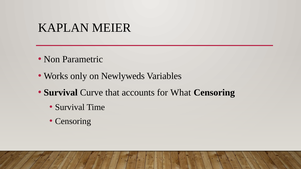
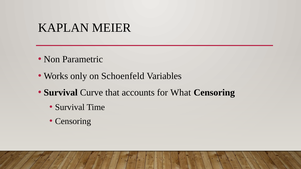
Newlyweds: Newlyweds -> Schoenfeld (123, 76)
